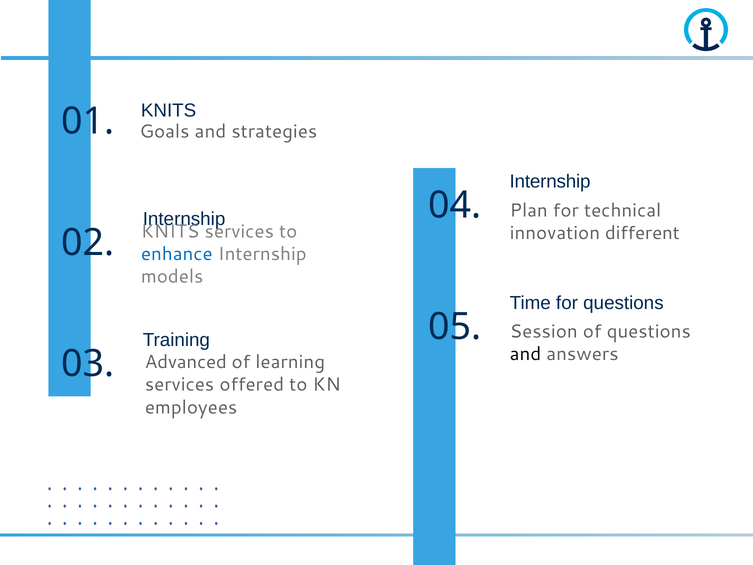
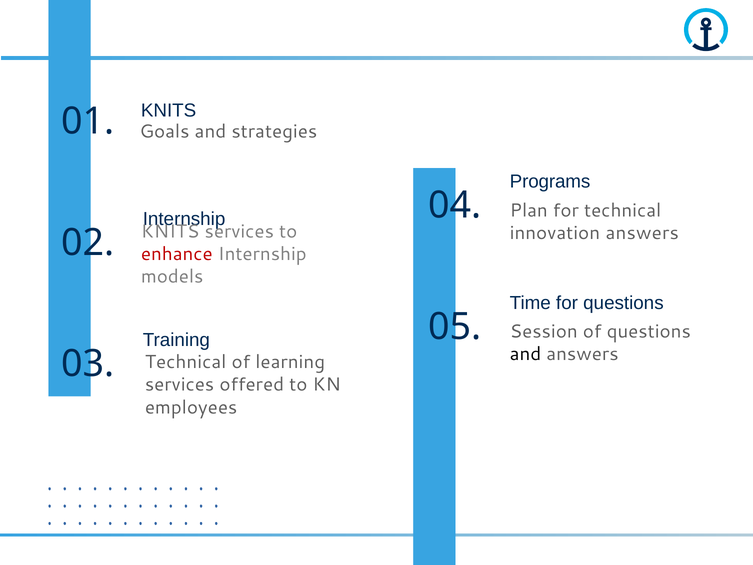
Internship: Internship -> Programs (550, 182)
innovation different: different -> answers (642, 233)
enhance colour: blue -> red (177, 254)
Advanced: Advanced -> Technical (186, 362)
